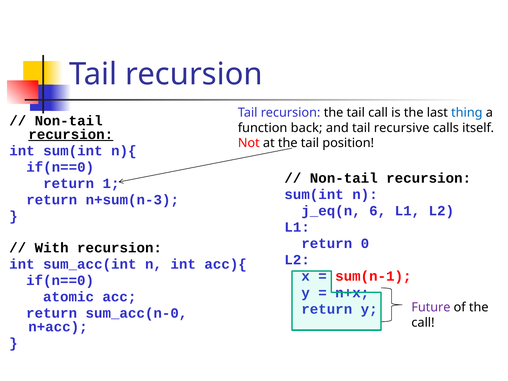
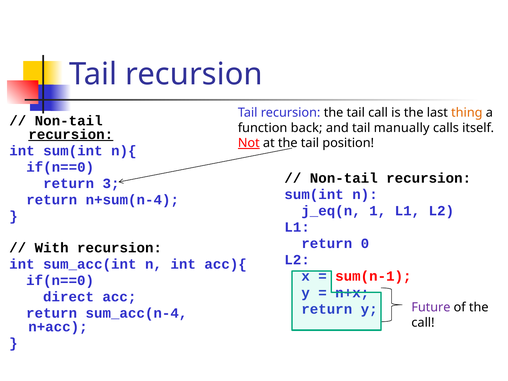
thing colour: blue -> orange (467, 113)
recursive: recursive -> manually (402, 128)
Not underline: none -> present (249, 143)
1: 1 -> 3 (111, 184)
n+sum(n-3: n+sum(n-3 -> n+sum(n-4 (132, 200)
6: 6 -> 1 (378, 211)
atomic: atomic -> direct (69, 297)
sum_acc(n-0: sum_acc(n-0 -> sum_acc(n-4 (136, 313)
